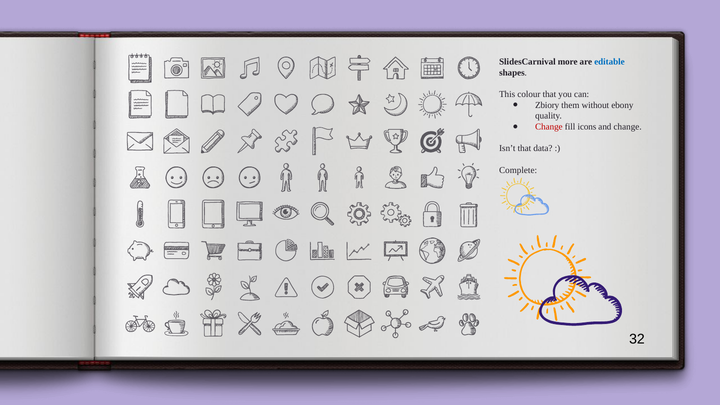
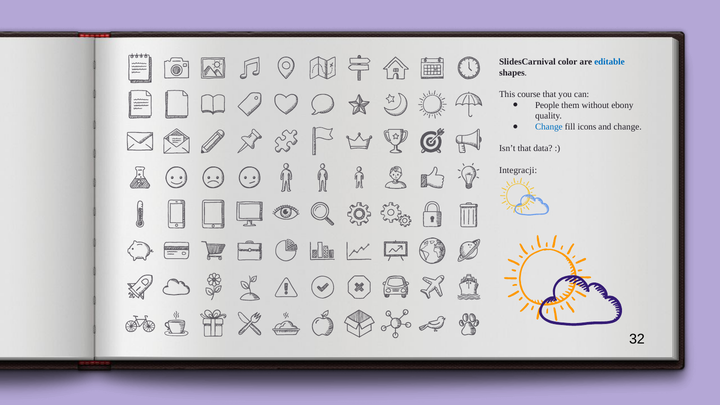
more: more -> color (568, 62)
colour: colour -> course (529, 94)
Zbiory: Zbiory -> People (547, 105)
Change colour: red -> blue (549, 127)
Complete: Complete -> Integracji (518, 170)
